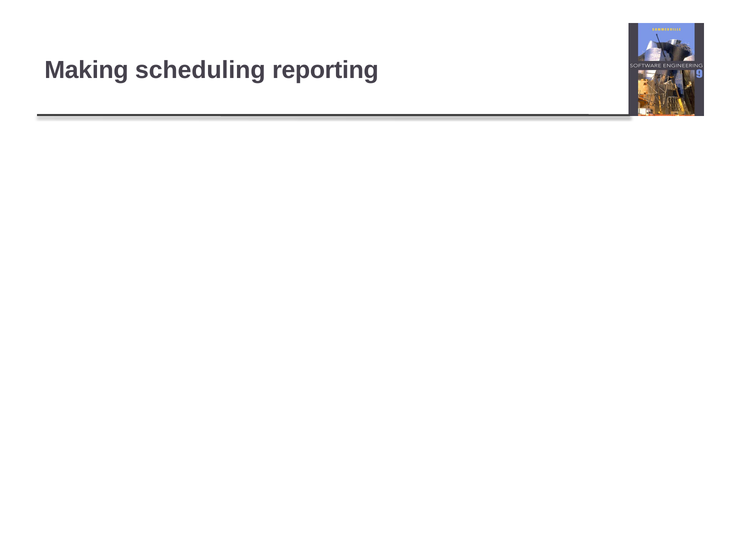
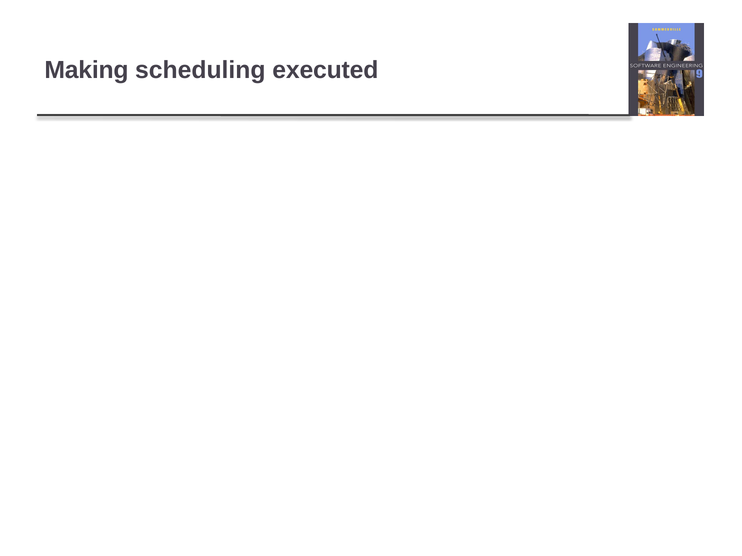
reporting: reporting -> executed (325, 70)
